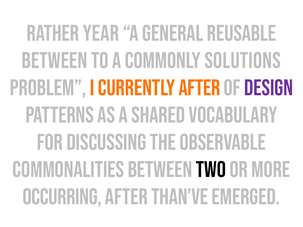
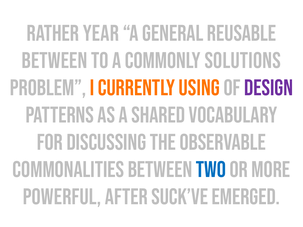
currently after: after -> using (199, 88)
two colour: black -> blue (211, 170)
occurring: occurring -> powerful (62, 197)
than’ve: than’ve -> suck’ve (180, 197)
